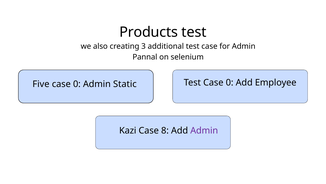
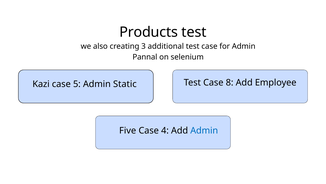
Five: Five -> Kazi (41, 84)
0: 0 -> 5 (77, 84)
Test Case 0: 0 -> 8 (230, 82)
Kazi: Kazi -> Five (128, 130)
8: 8 -> 4 (165, 130)
Admin colour: purple -> blue (204, 130)
